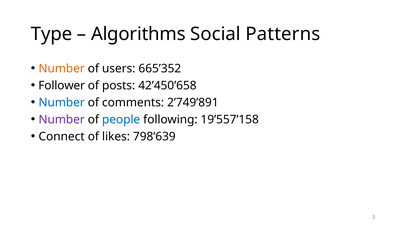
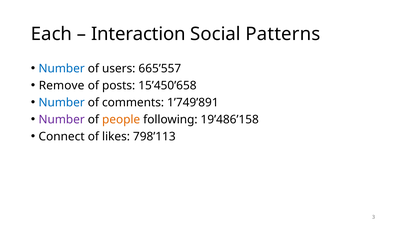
Type: Type -> Each (52, 34)
Algorithms: Algorithms -> Interaction (138, 34)
Number colour: orange -> blue (62, 69)
665’352: 665’352 -> 665’557 (160, 69)
Follower: Follower -> Remove (62, 86)
42’450’658: 42’450’658 -> 15’450’658 (167, 86)
2’749’891: 2’749’891 -> 1’749’891 (193, 103)
people colour: blue -> orange (121, 120)
19’557’158: 19’557’158 -> 19’486’158 (230, 120)
798’639: 798’639 -> 798’113 (154, 137)
